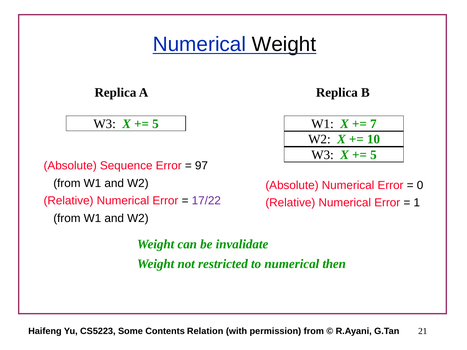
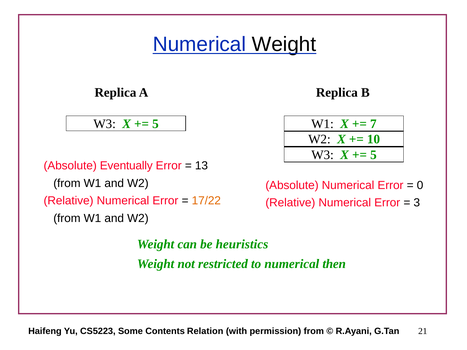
Sequence: Sequence -> Eventually (126, 166)
97: 97 -> 13 (201, 166)
17/22 colour: purple -> orange (206, 201)
1: 1 -> 3 (417, 203)
invalidate: invalidate -> heuristics (242, 245)
